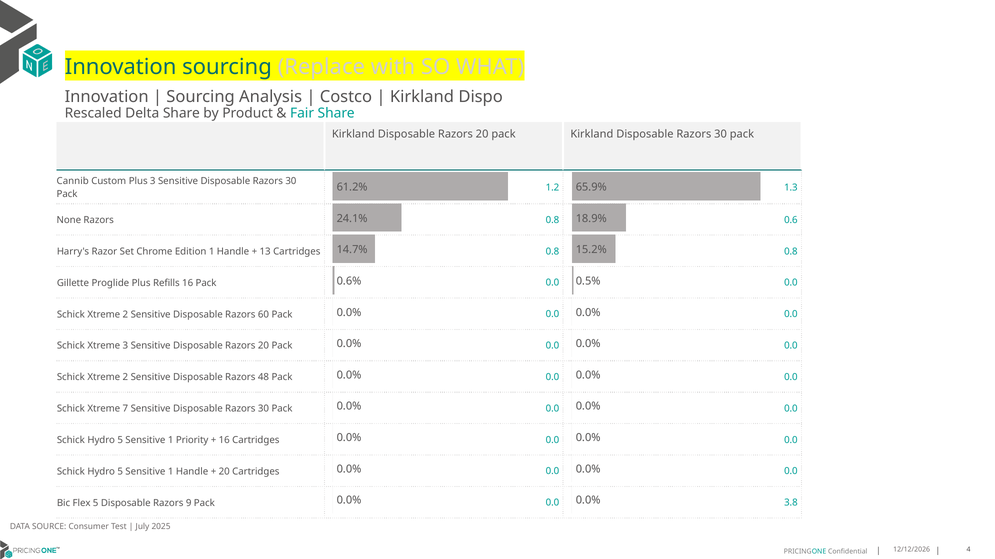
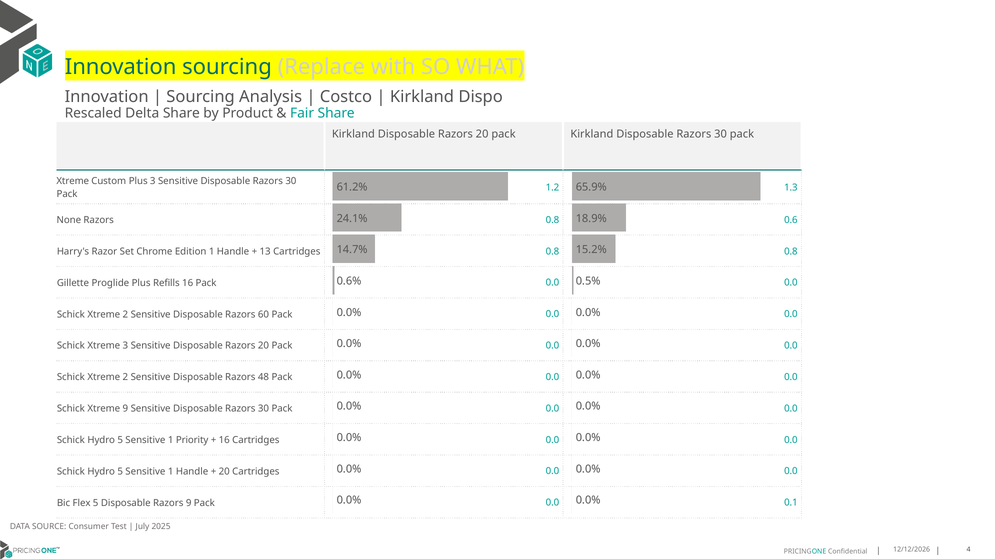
Cannib: Cannib -> Xtreme (73, 181)
Xtreme 7: 7 -> 9 (125, 409)
3.8: 3.8 -> 0.1 (791, 503)
